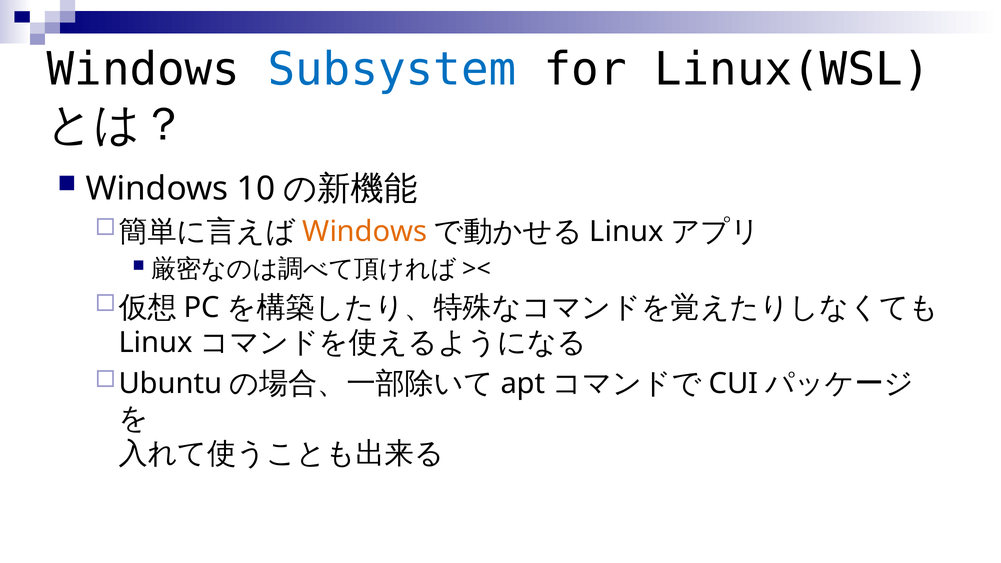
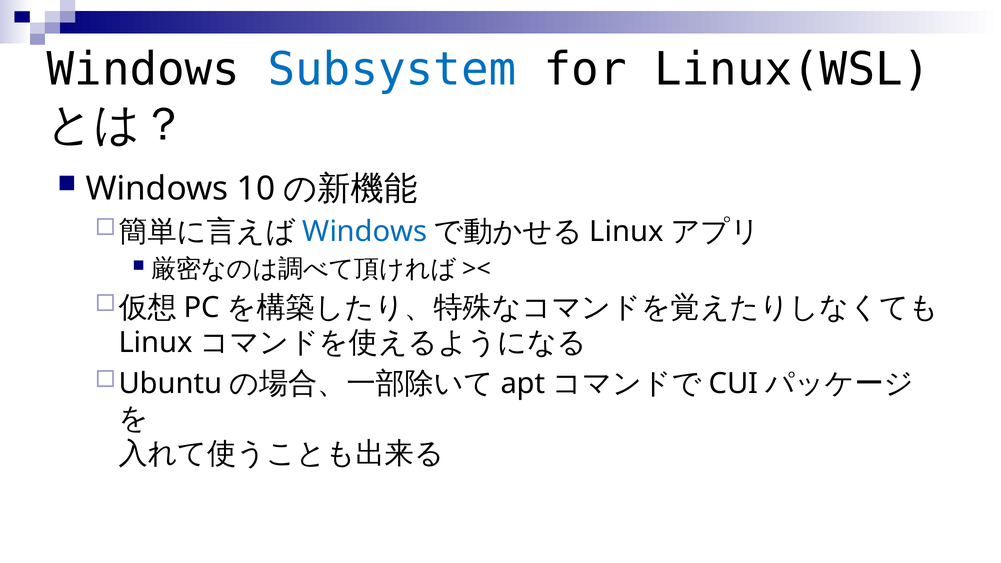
Windows colour: orange -> blue (365, 232)
